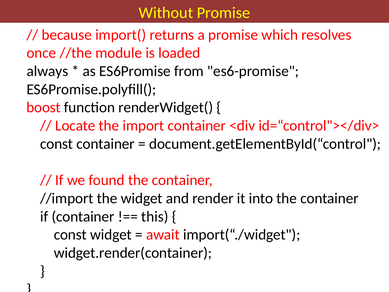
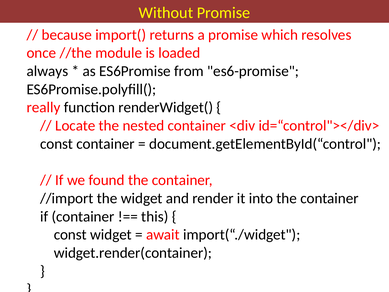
boost: boost -> really (43, 107)
import: import -> nested (143, 126)
